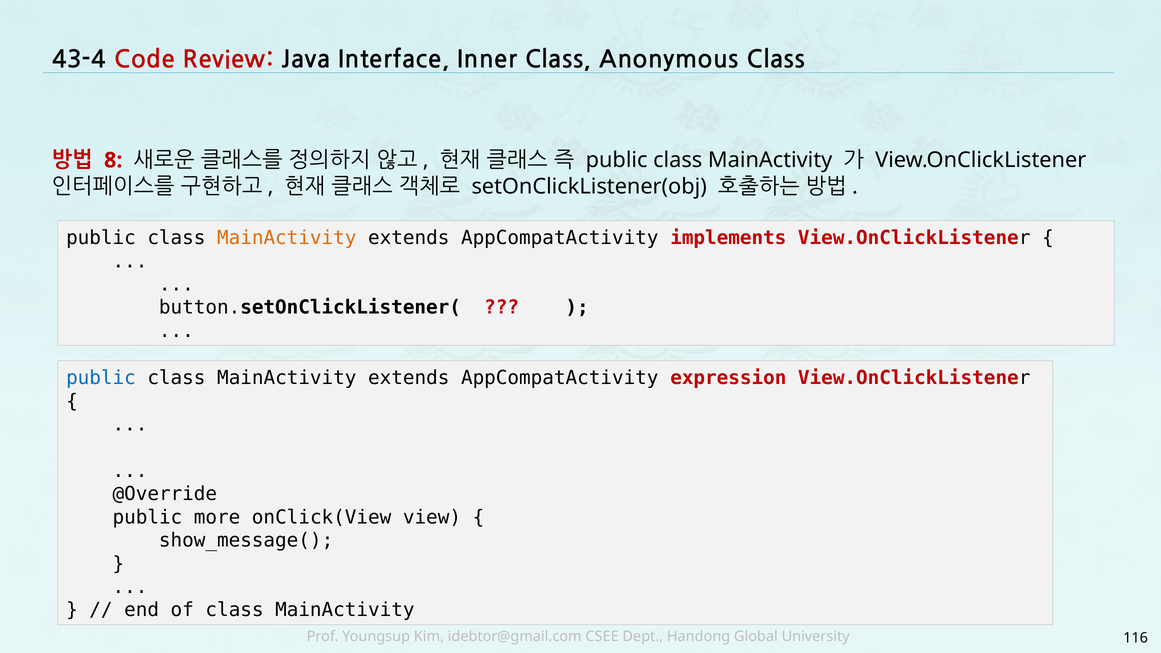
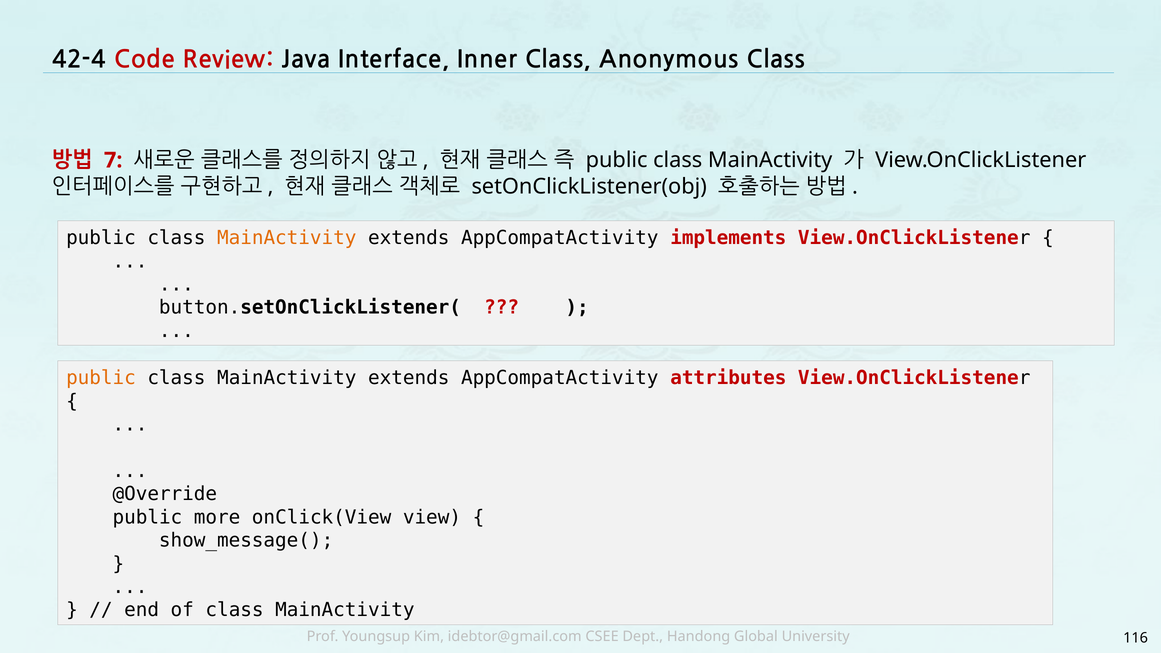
43-4: 43-4 -> 42-4 (79, 60)
8: 8 -> 7 (113, 160)
public colour: blue -> orange (101, 378)
expression: expression -> attributes (728, 378)
